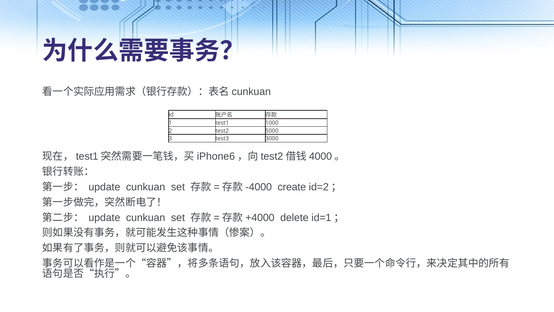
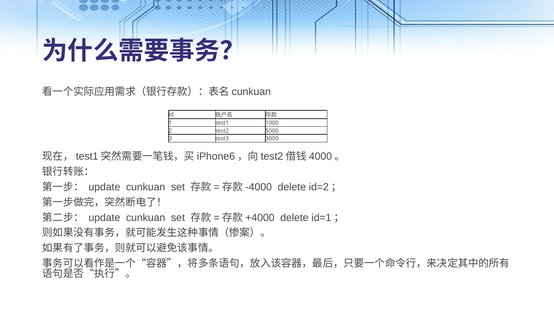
create: create -> delete (292, 187)
